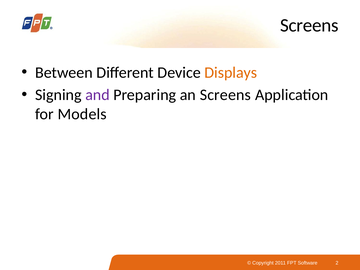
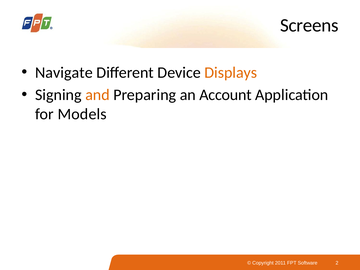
Between: Between -> Navigate (64, 73)
and colour: purple -> orange (97, 95)
an Screens: Screens -> Account (226, 95)
